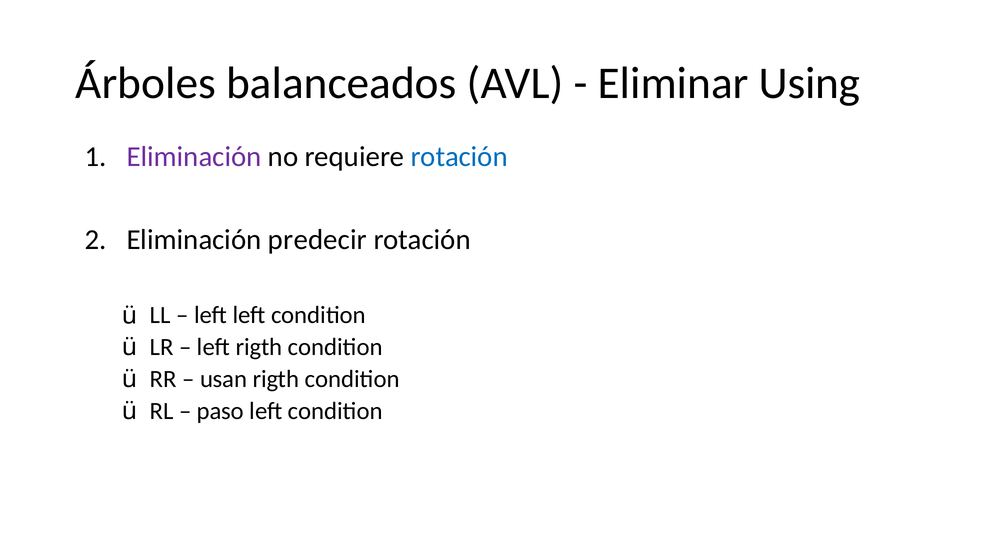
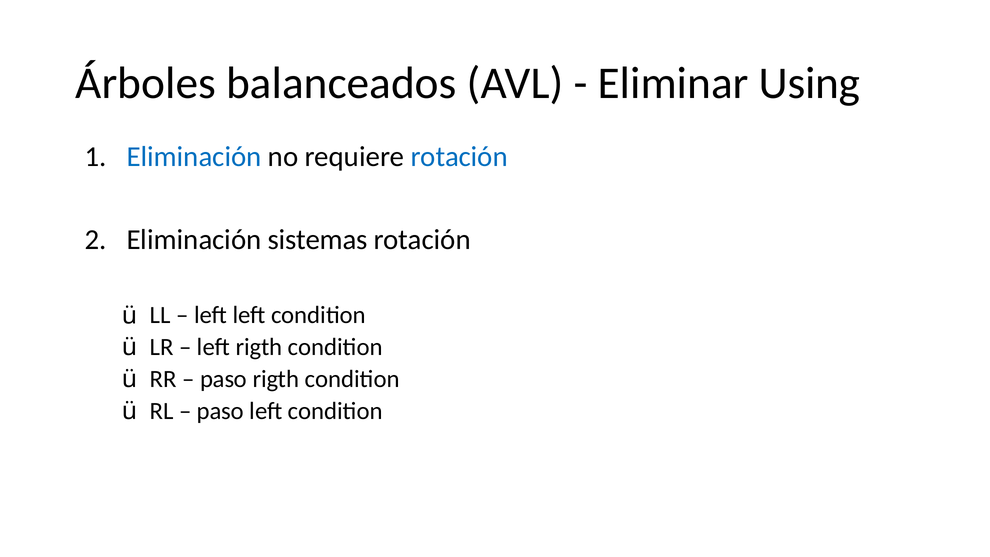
Eliminación colour: purple -> blue (194, 157)
predecir: predecir -> sistemas (318, 240)
usan: usan -> paso (224, 379)
